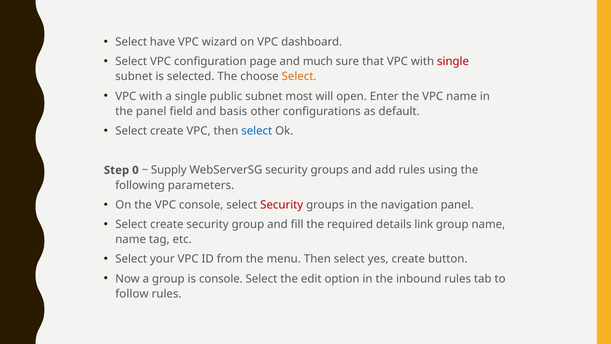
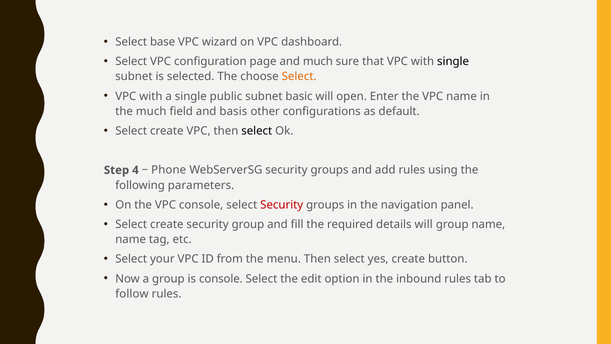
have: have -> base (163, 42)
single colour: red -> black (453, 61)
most: most -> basic (299, 96)
the panel: panel -> much (151, 111)
select colour: blue -> black (257, 131)
0: 0 -> 4 (135, 170)
Supply: Supply -> Phone (169, 170)
details link: link -> will (424, 224)
